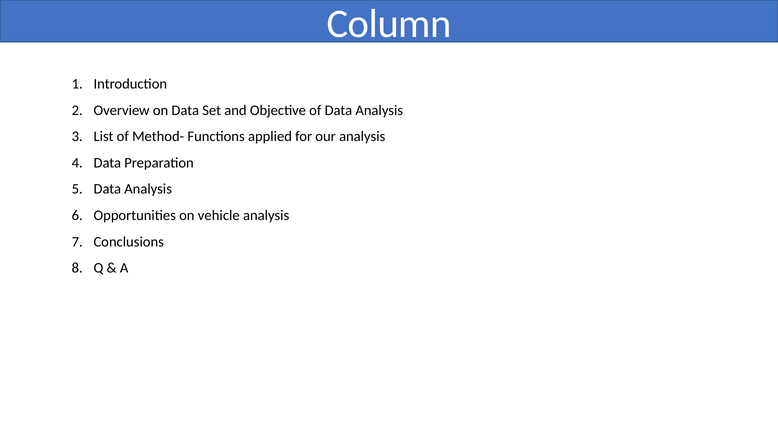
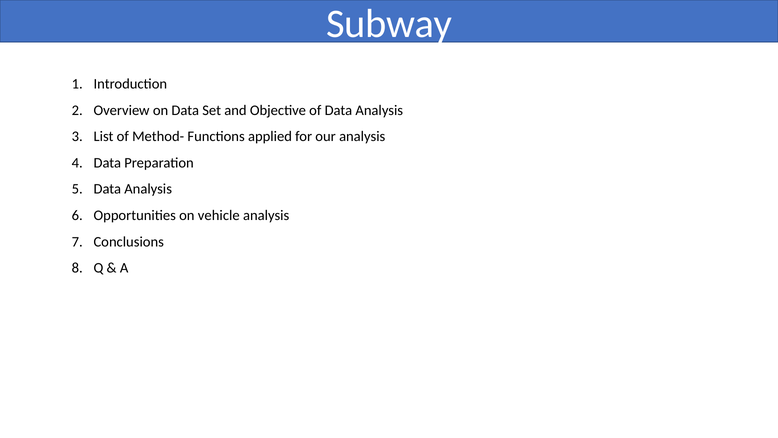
Column: Column -> Subway (389, 24)
